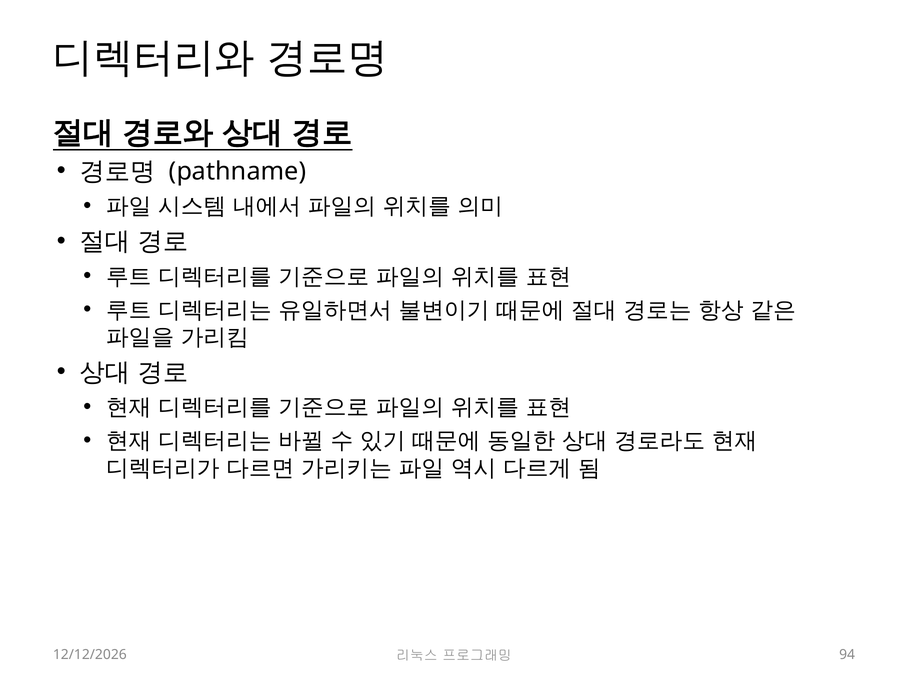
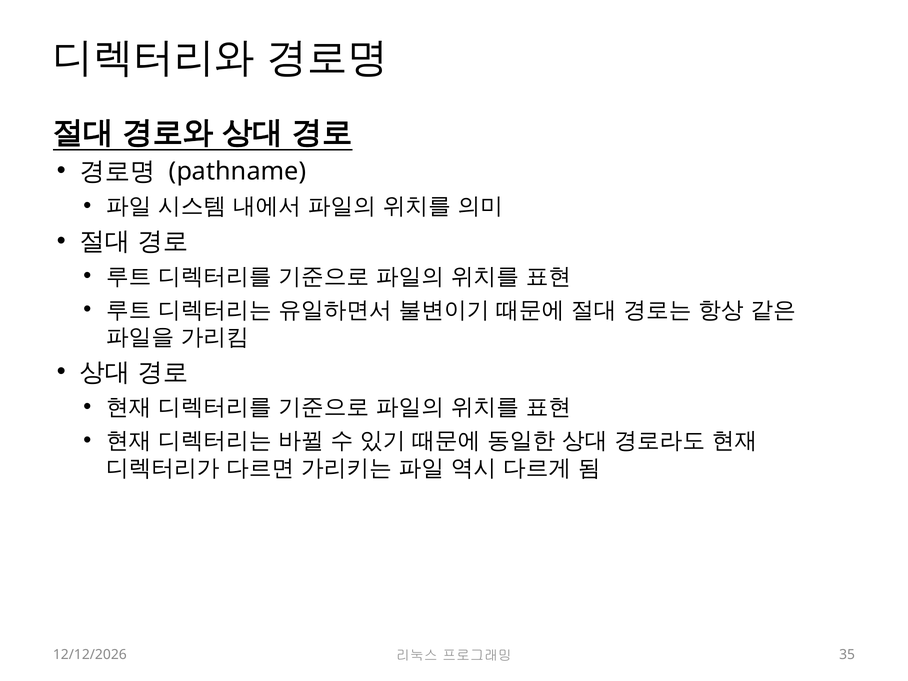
94: 94 -> 35 (847, 654)
